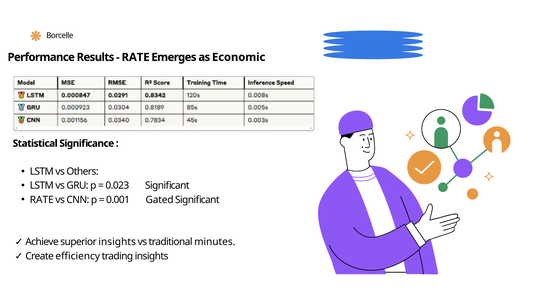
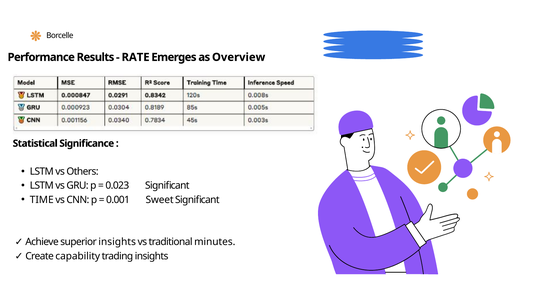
Economic: Economic -> Overview (239, 57)
RATE: RATE -> TIME (42, 199)
Gated: Gated -> Sweet (160, 199)
efficiency: efficiency -> capability (78, 255)
